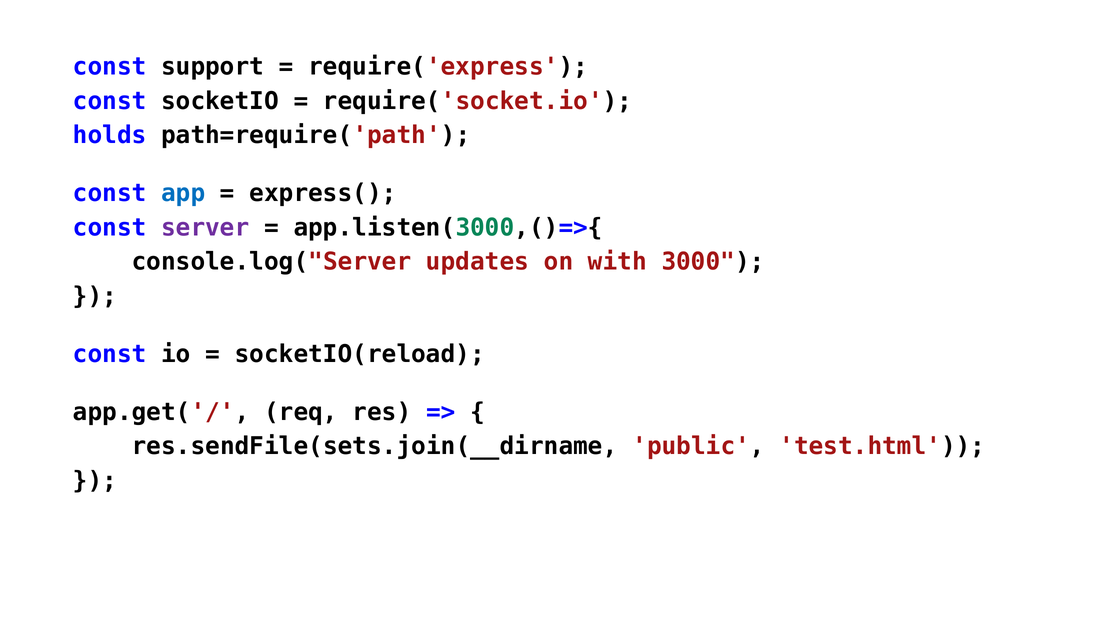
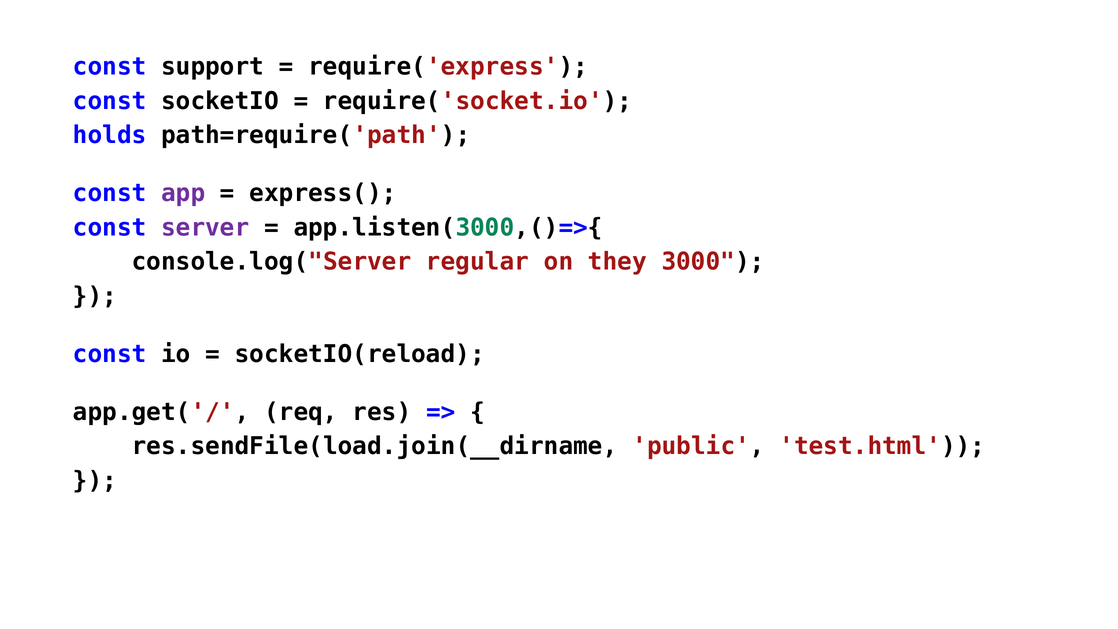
app colour: blue -> purple (183, 193)
updates: updates -> regular (478, 262)
with: with -> they (617, 262)
res.sendFile(sets.join(__dirname: res.sendFile(sets.join(__dirname -> res.sendFile(load.join(__dirname (375, 446)
